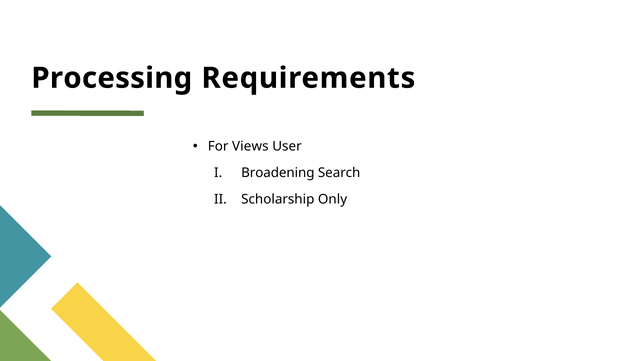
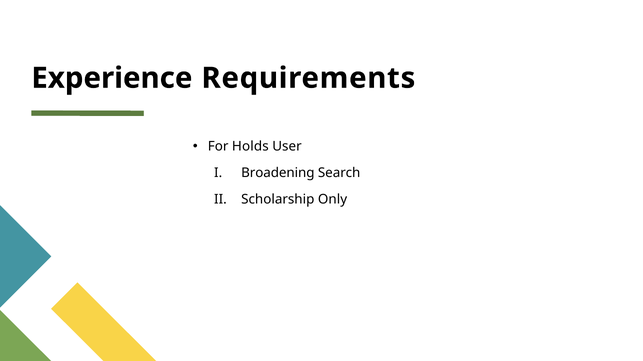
Processing: Processing -> Experience (112, 78)
Views: Views -> Holds (250, 146)
